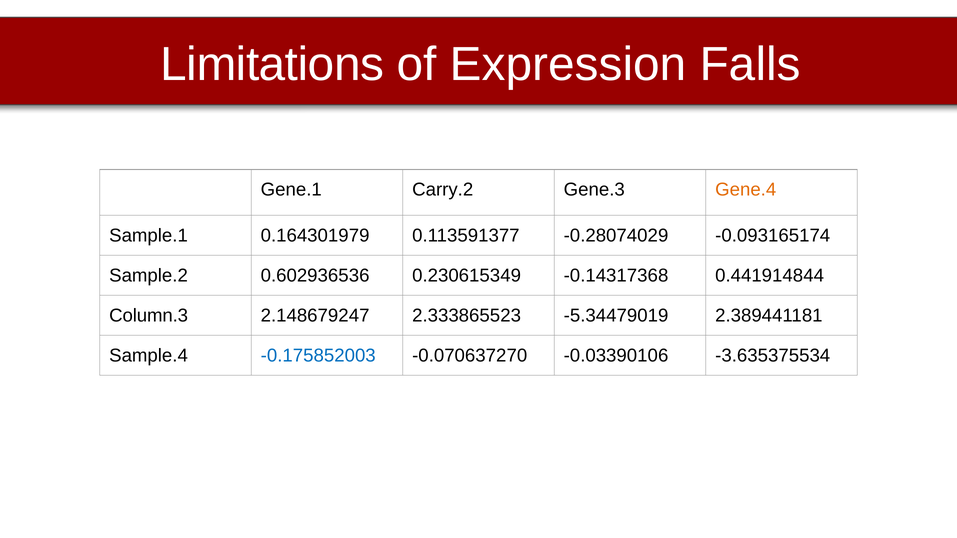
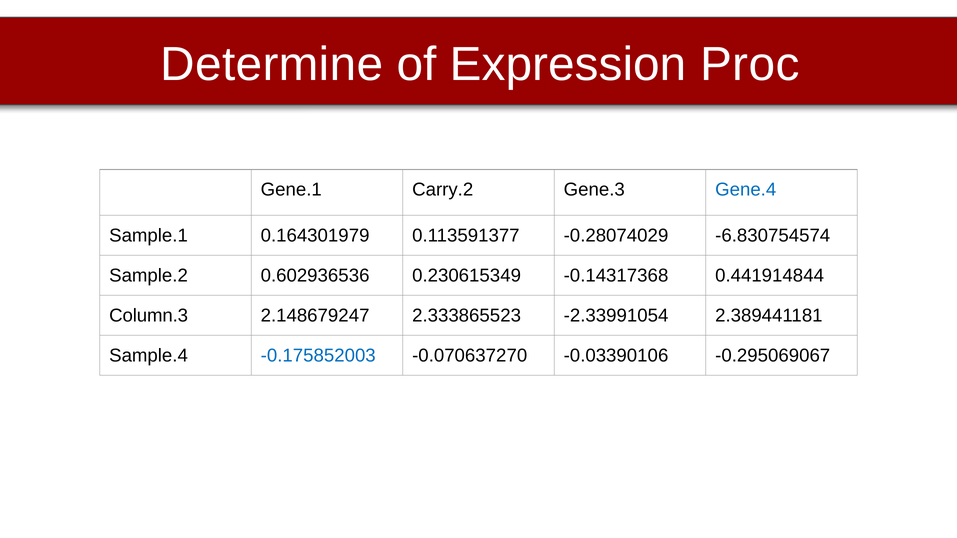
Limitations: Limitations -> Determine (272, 64)
Falls: Falls -> Proc (750, 64)
Gene.4 colour: orange -> blue (746, 190)
-0.093165174: -0.093165174 -> -6.830754574 (773, 236)
-5.34479019: -5.34479019 -> -2.33991054 (616, 316)
-3.635375534: -3.635375534 -> -0.295069067 (773, 356)
